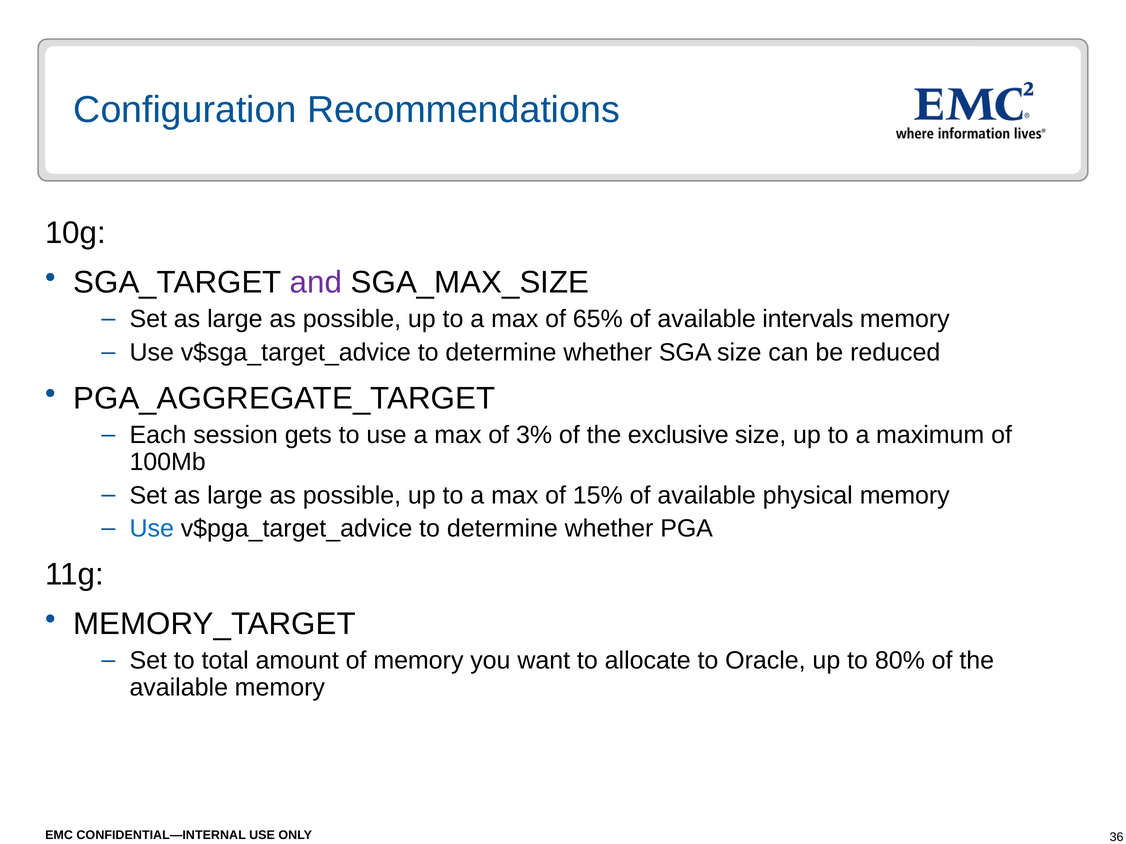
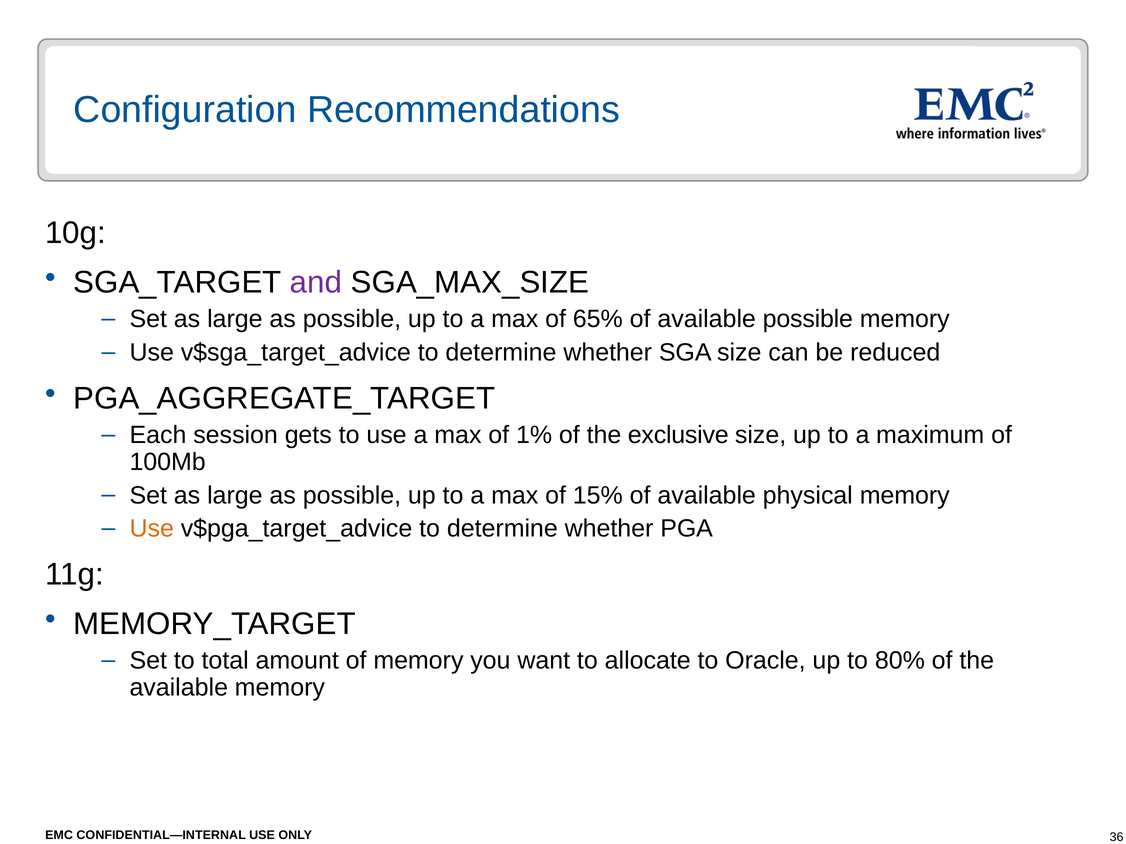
available intervals: intervals -> possible (808, 319)
3%: 3% -> 1% (534, 435)
Use colour: blue -> orange (152, 529)
